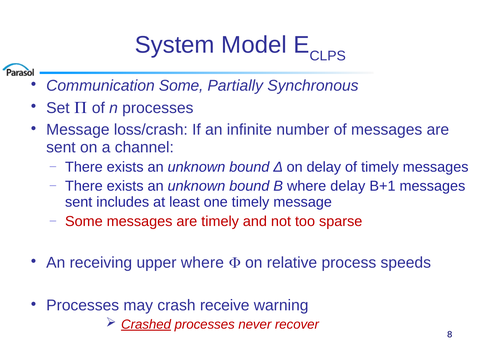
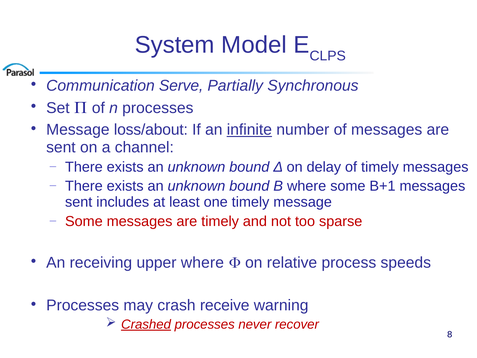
Communication Some: Some -> Serve (181, 85)
loss/crash: loss/crash -> loss/about (151, 130)
infinite underline: none -> present (249, 130)
where delay: delay -> some (348, 186)
